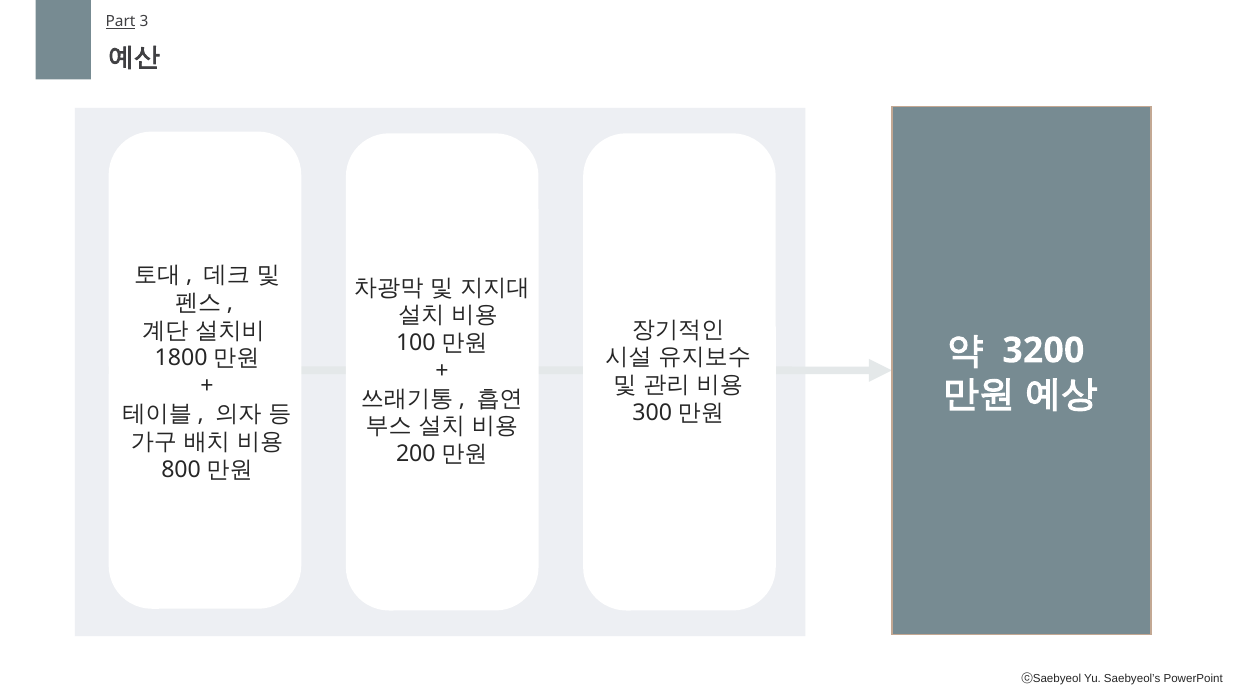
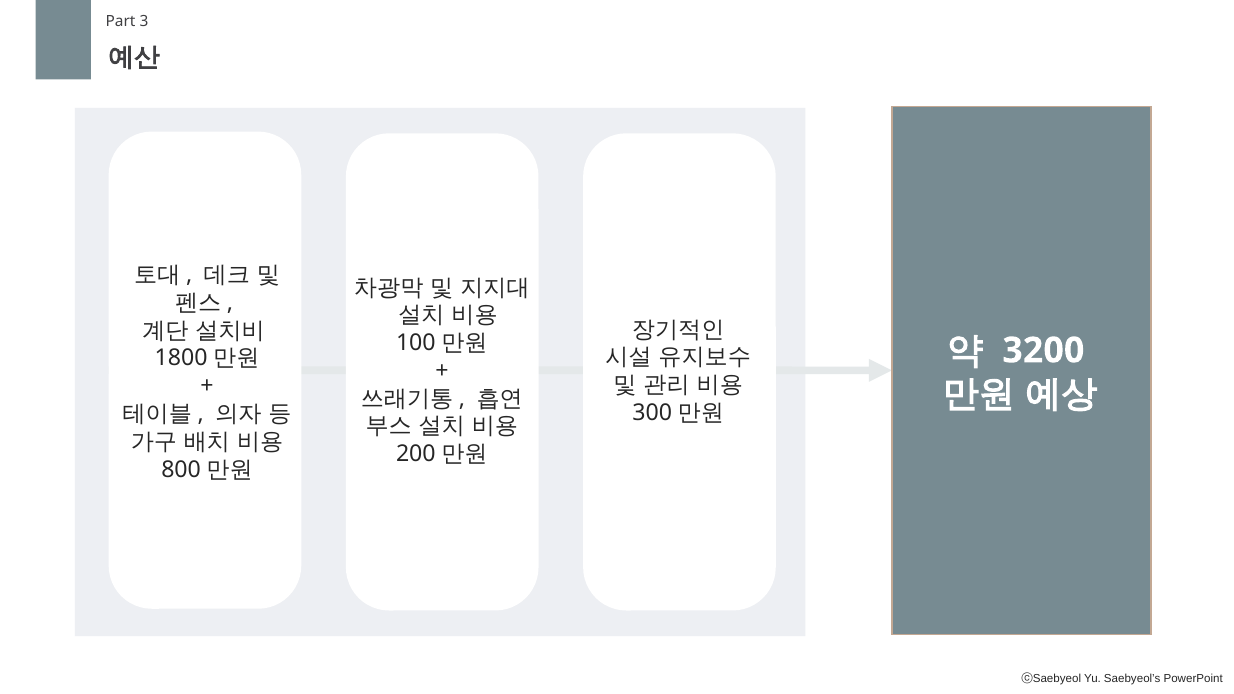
Part underline: present -> none (121, 22)
